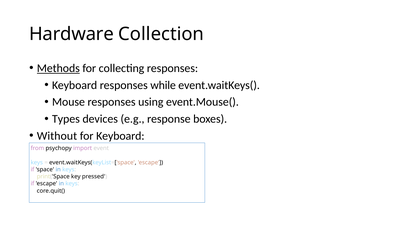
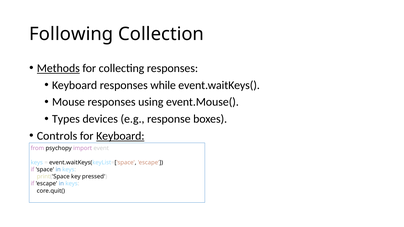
Hardware: Hardware -> Following (71, 34)
Without: Without -> Controls (57, 136)
Keyboard underline: none -> present (120, 136)
